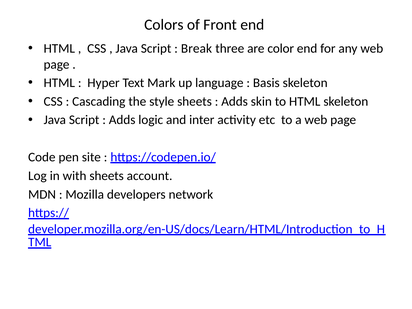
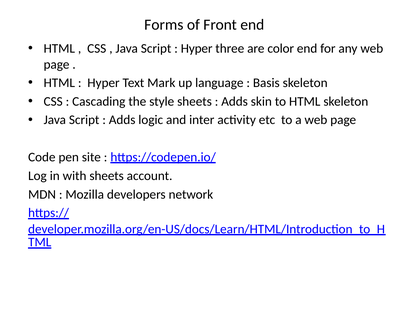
Colors: Colors -> Forms (164, 25)
Break: Break -> Hyper (197, 49)
